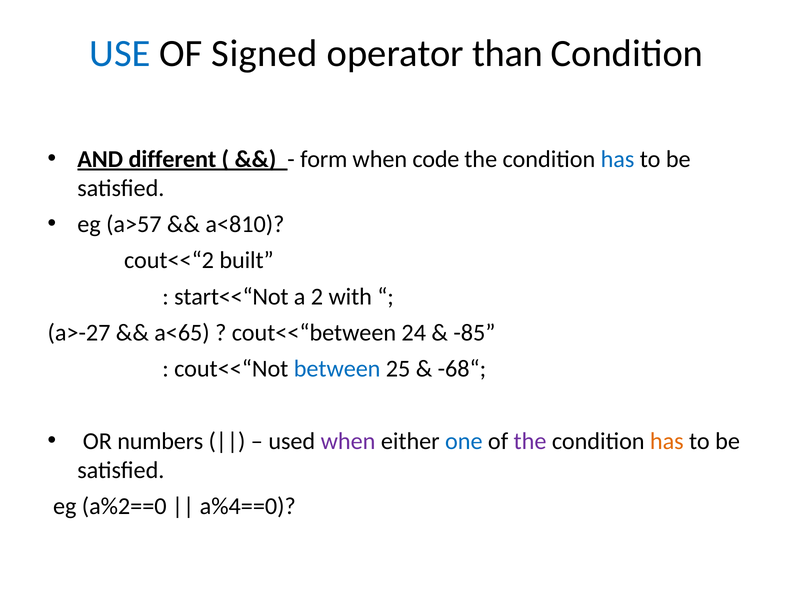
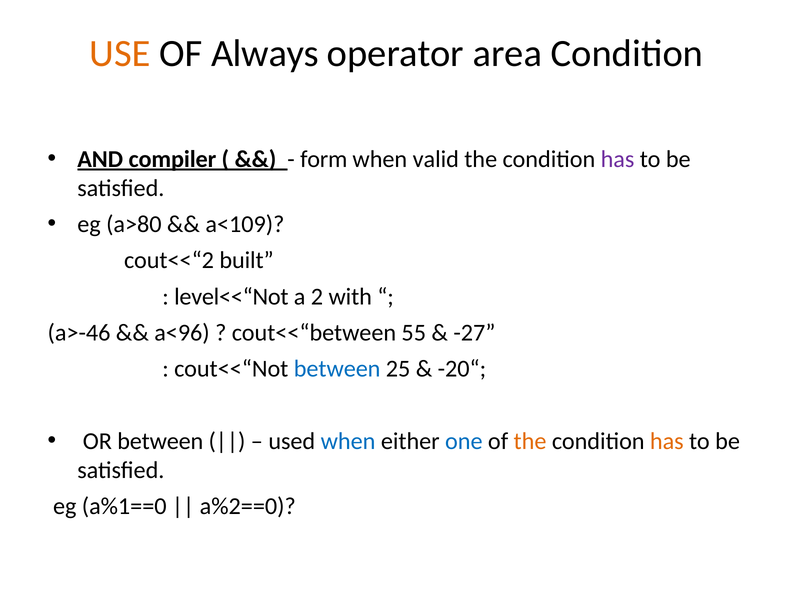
USE colour: blue -> orange (120, 54)
Signed: Signed -> Always (265, 54)
than: than -> area (507, 54)
different: different -> compiler (172, 159)
code: code -> valid (436, 159)
has colour: blue -> purple (618, 159)
a>57: a>57 -> a>80 (134, 224)
a<810: a<810 -> a<109 (245, 224)
start<<“Not: start<<“Not -> level<<“Not (231, 296)
a>-27: a>-27 -> a>-46 (79, 333)
a<65: a<65 -> a<96 (182, 333)
24: 24 -> 55 (414, 333)
-85: -85 -> -27 (474, 333)
-68“: -68“ -> -20“ (462, 369)
OR numbers: numbers -> between (160, 441)
when colour: purple -> blue (348, 441)
the colour: purple -> orange (530, 441)
a%2==0: a%2==0 -> a%1==0 (124, 506)
a%4==0: a%4==0 -> a%2==0 (248, 506)
